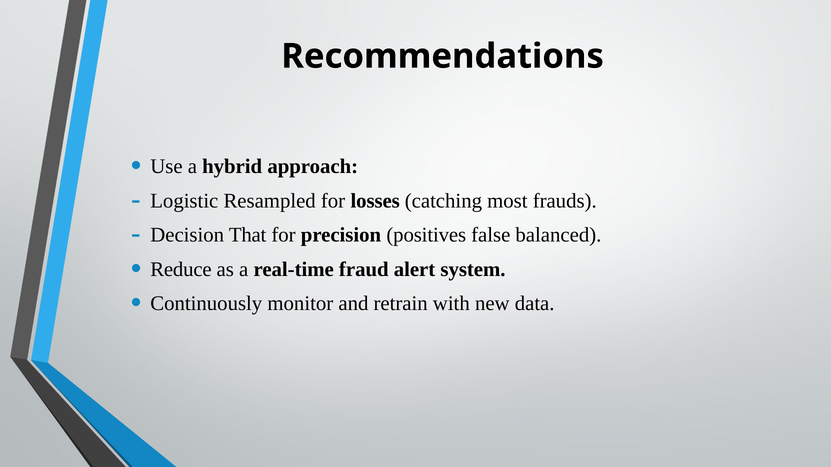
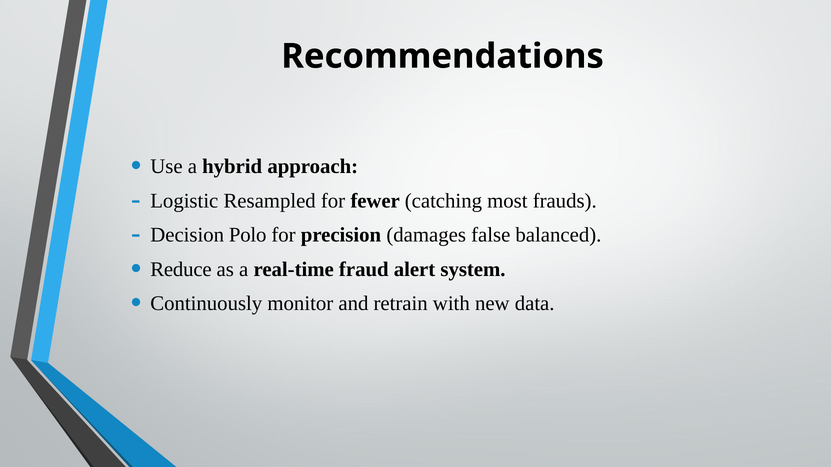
losses: losses -> fewer (375, 201)
That: That -> Polo (248, 235)
positives: positives -> damages (426, 235)
